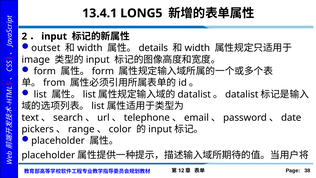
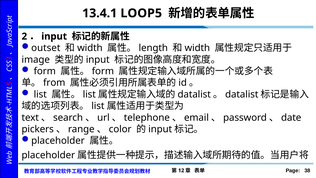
LONG5: LONG5 -> LOOP5 (141, 13)
details: details -> length (153, 48)
